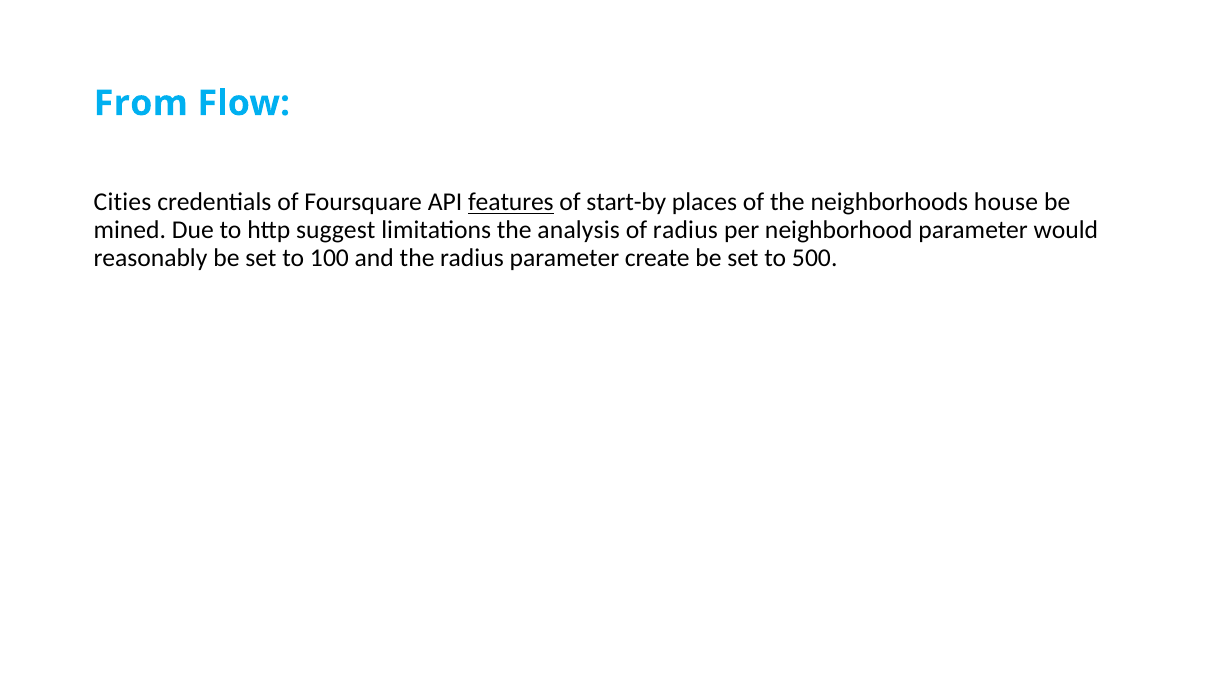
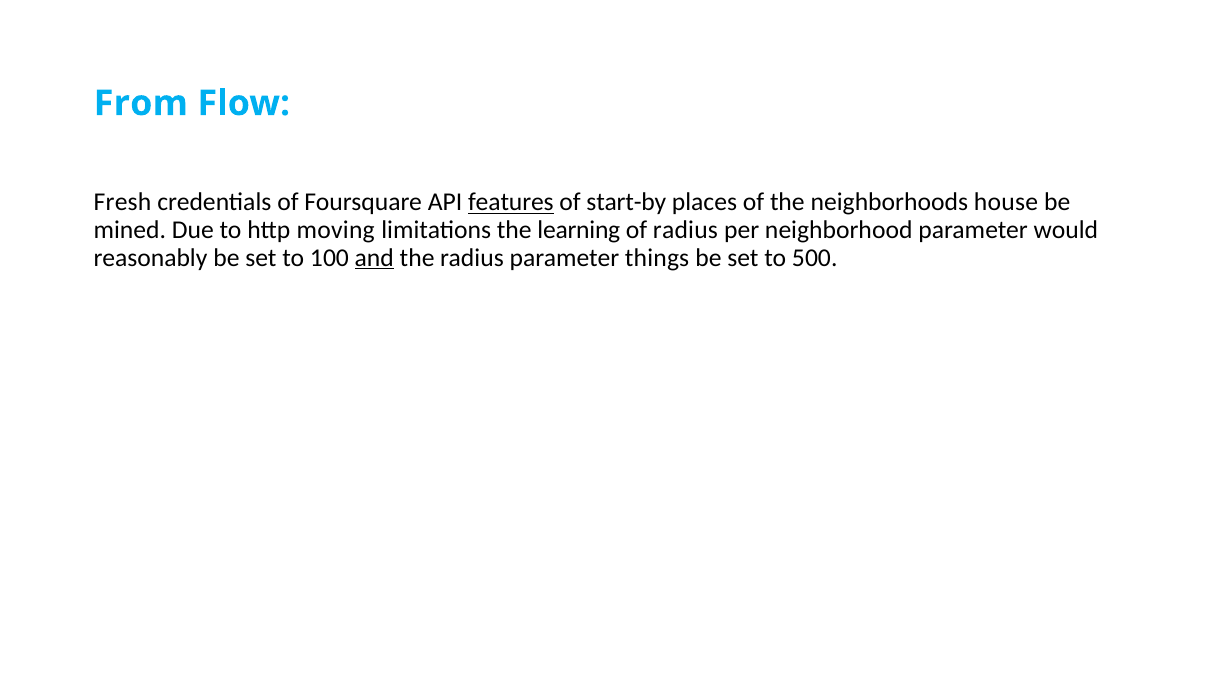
Cities: Cities -> Fresh (123, 202)
suggest: suggest -> moving (336, 230)
analysis: analysis -> learning (579, 230)
and underline: none -> present (374, 258)
create: create -> things (657, 258)
